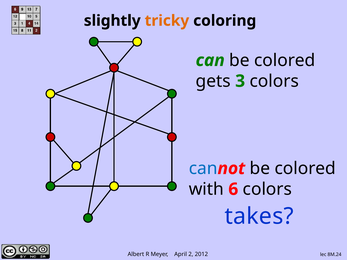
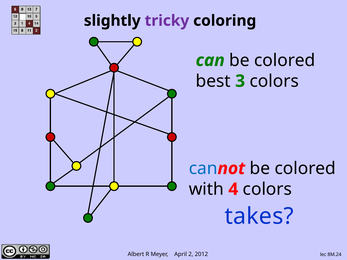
tricky colour: orange -> purple (167, 21)
gets: gets -> best (213, 81)
6: 6 -> 4 (233, 189)
